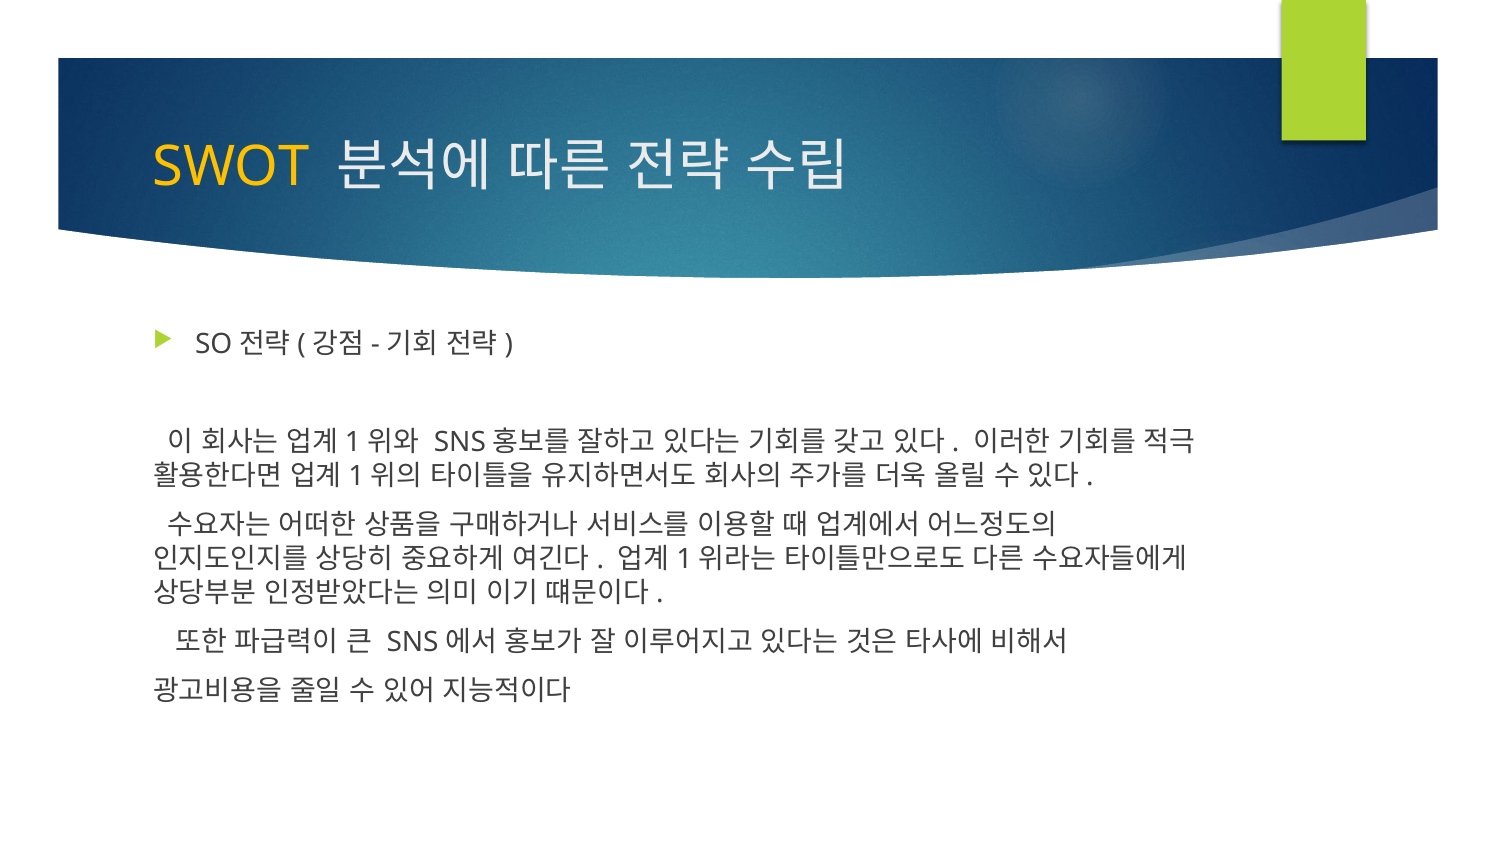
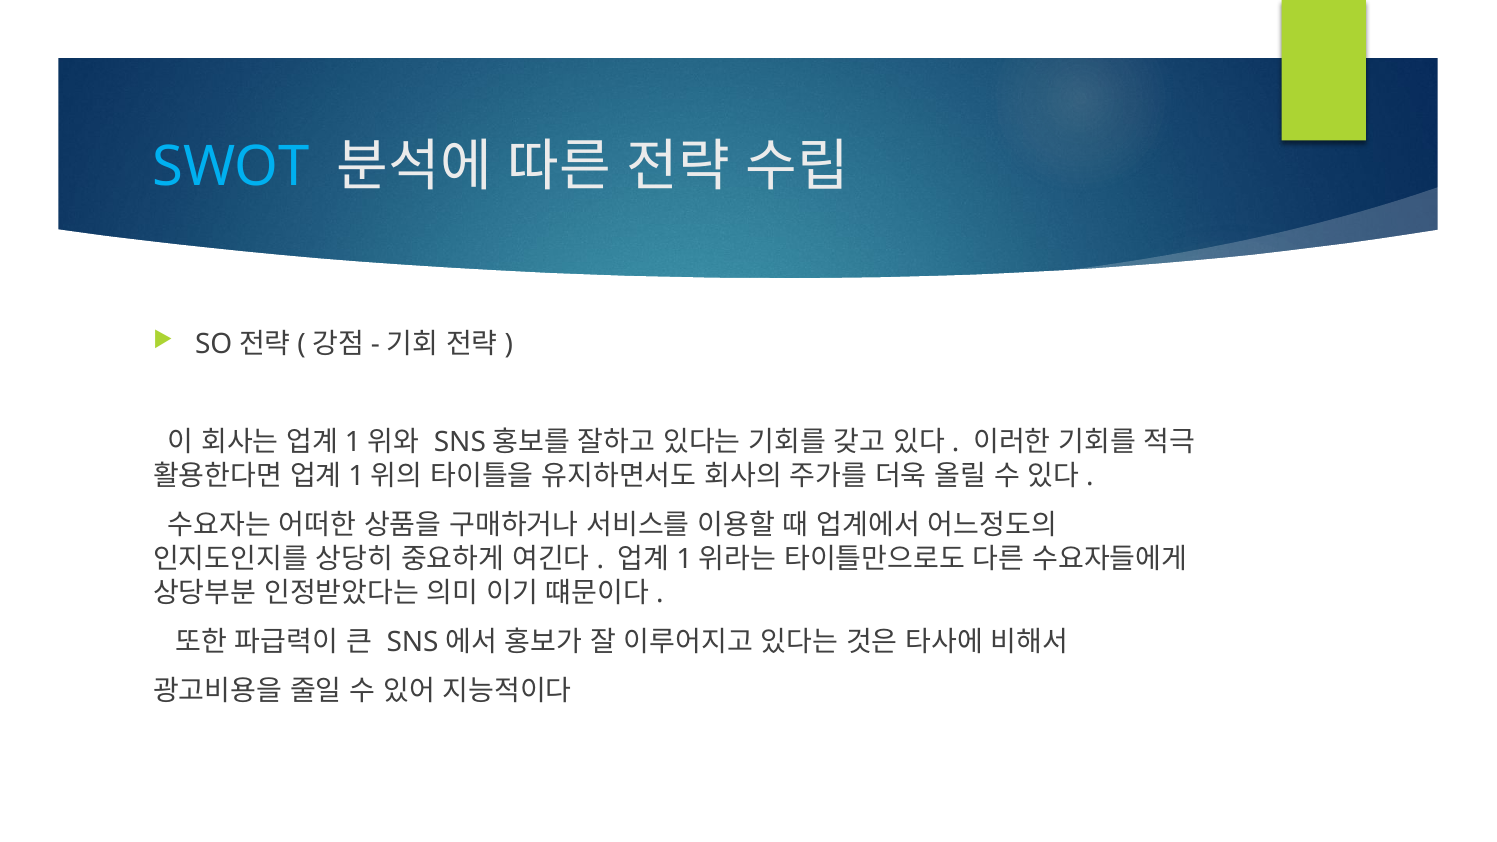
SWOT colour: yellow -> light blue (231, 167)
